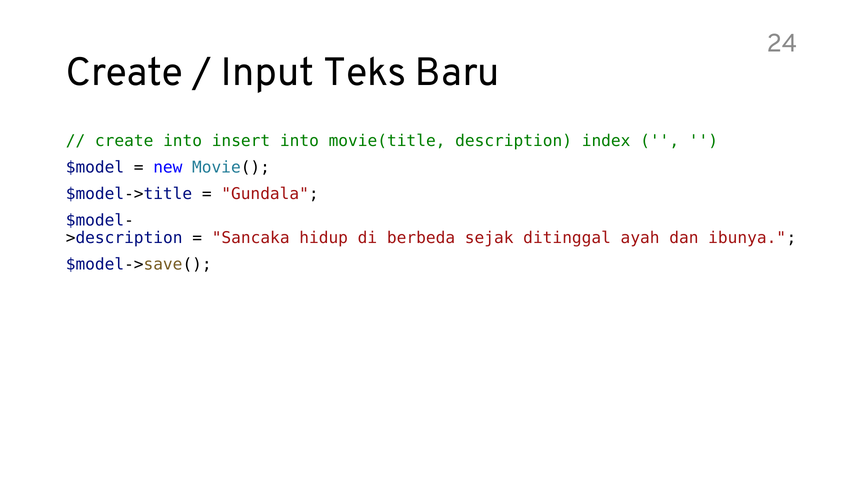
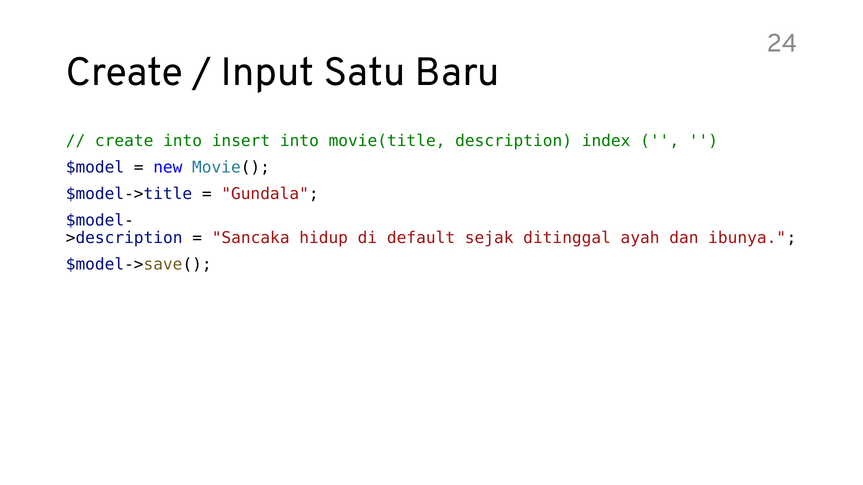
Teks: Teks -> Satu (365, 72)
berbeda: berbeda -> default (421, 238)
